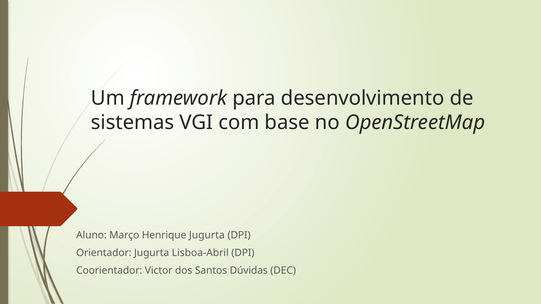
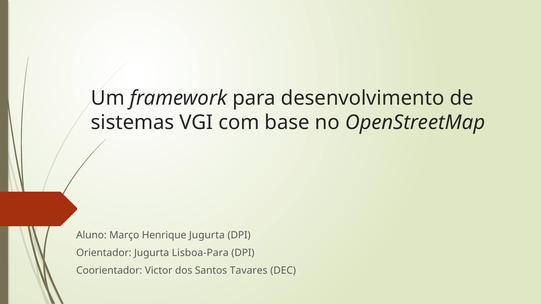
Lisboa-Abril: Lisboa-Abril -> Lisboa-Para (200, 253)
Dúvidas: Dúvidas -> Tavares (249, 271)
